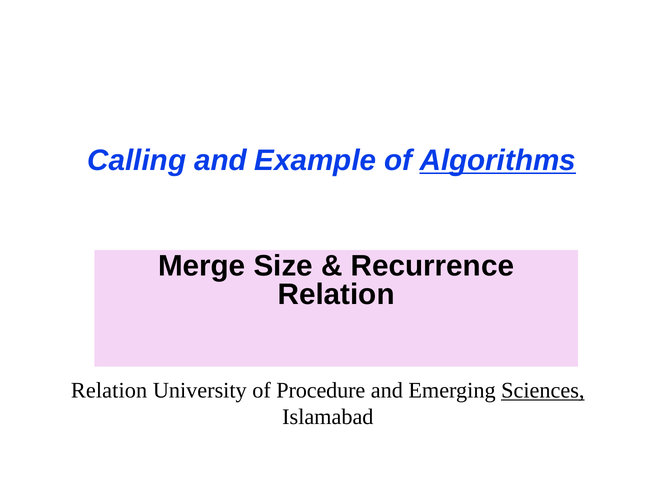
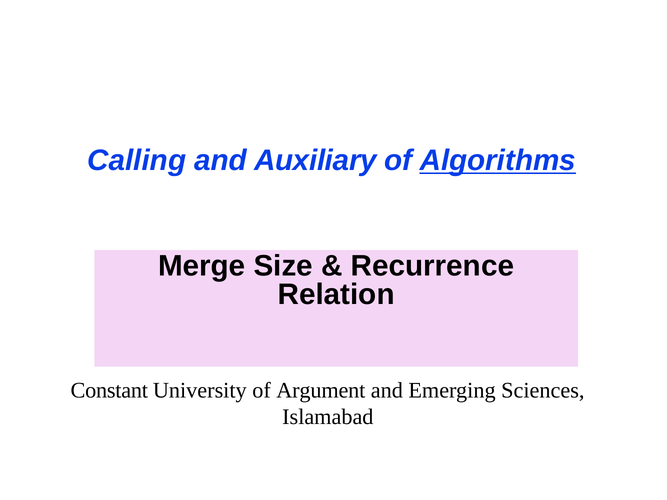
Example: Example -> Auxiliary (315, 160)
Relation: Relation -> Constant (109, 391)
Procedure: Procedure -> Argument (321, 391)
Sciences underline: present -> none (543, 391)
